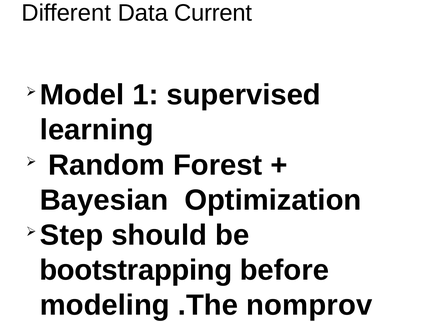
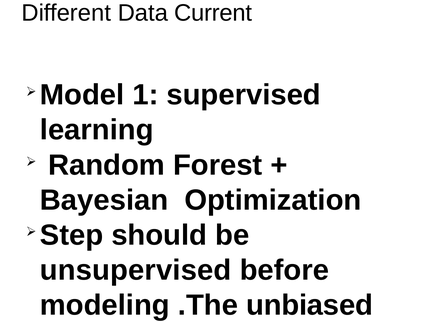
bootstrapping: bootstrapping -> unsupervised (136, 271)
.The nomprov: nomprov -> unbiased (310, 306)
